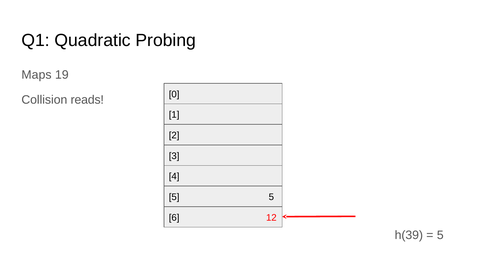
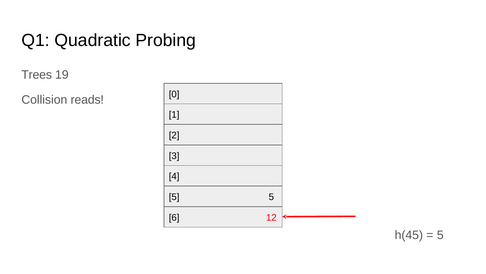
Maps: Maps -> Trees (37, 75)
h(39: h(39 -> h(45 (409, 235)
